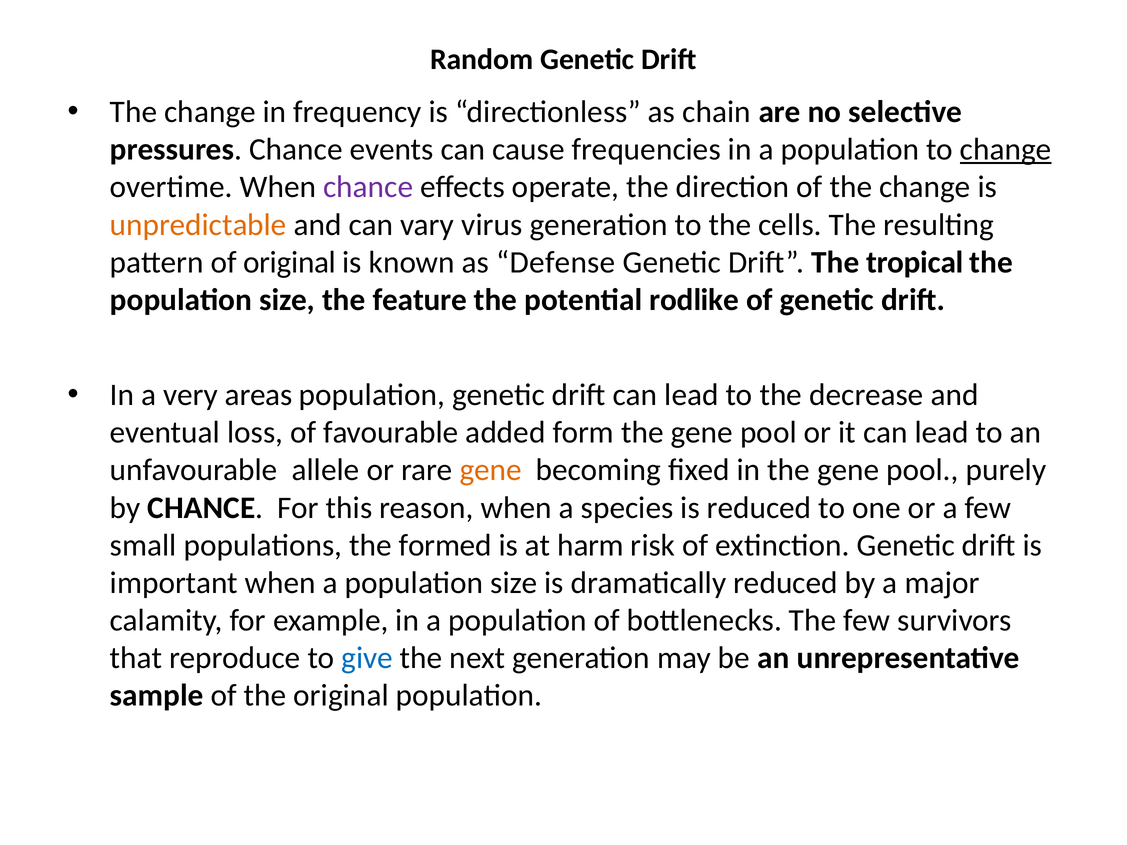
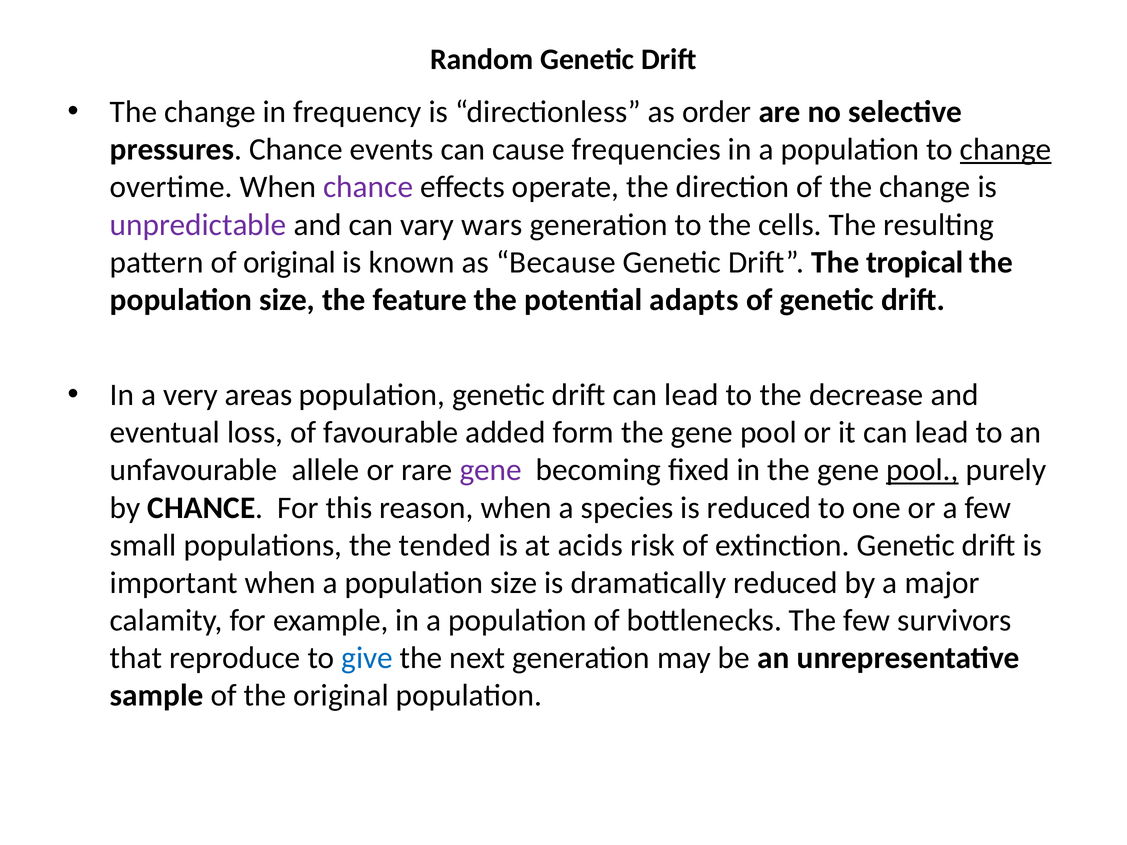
chain: chain -> order (717, 112)
unpredictable colour: orange -> purple (198, 225)
virus: virus -> wars (492, 225)
Defense: Defense -> Because (556, 262)
rodlike: rodlike -> adapts (694, 300)
gene colour: orange -> purple (491, 470)
pool underline: none -> present (922, 470)
formed: formed -> tended (445, 545)
harm: harm -> acids (590, 545)
